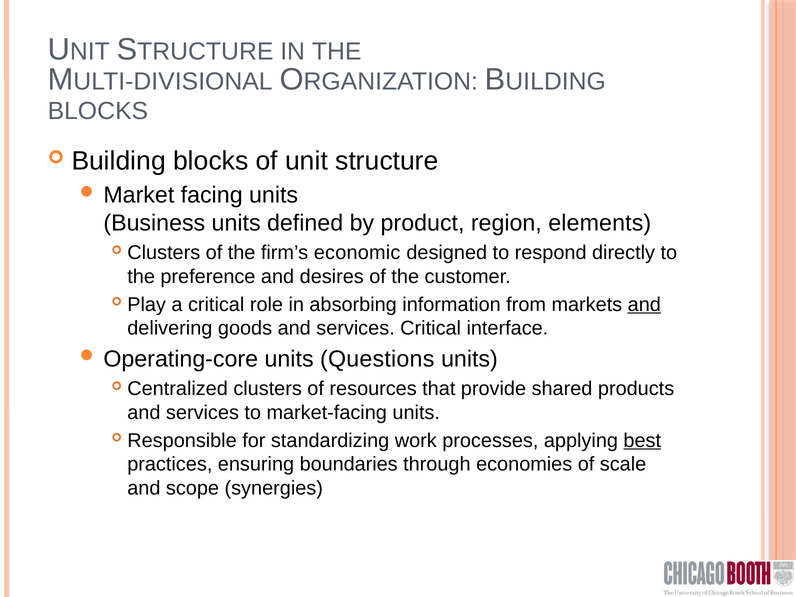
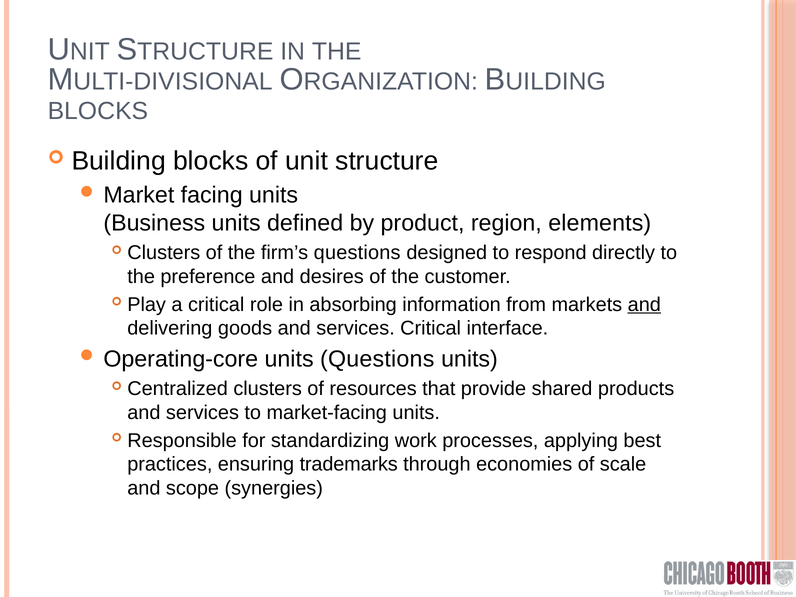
firm’s economic: economic -> questions (357, 253)
best underline: present -> none (642, 441)
boundaries: boundaries -> trademarks (349, 464)
